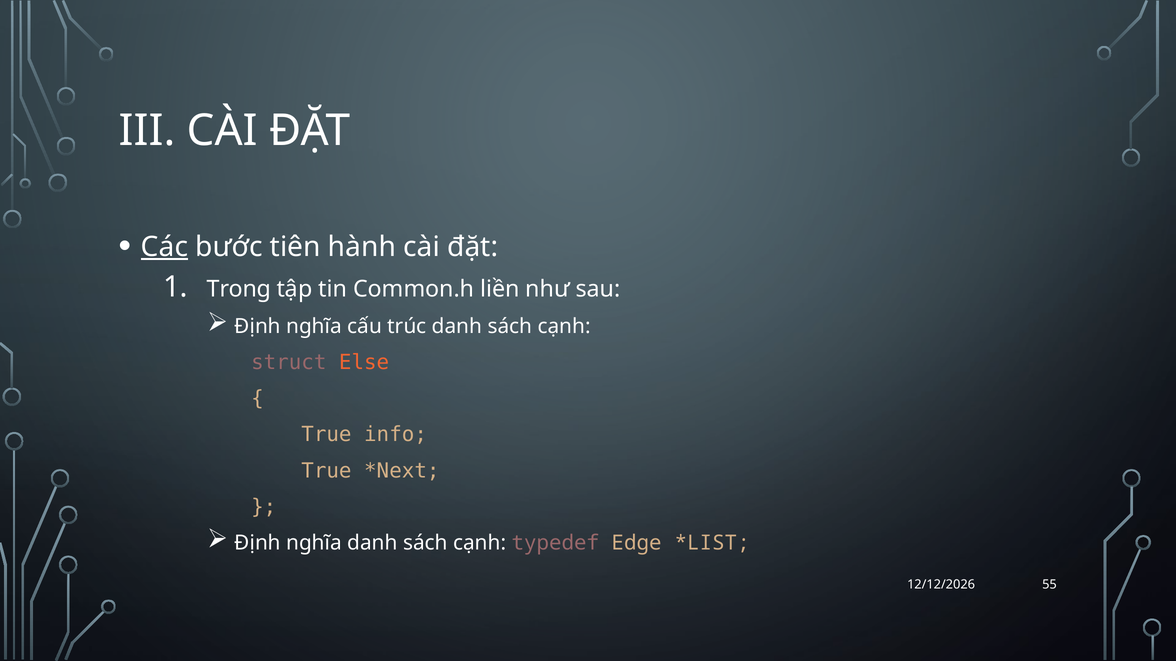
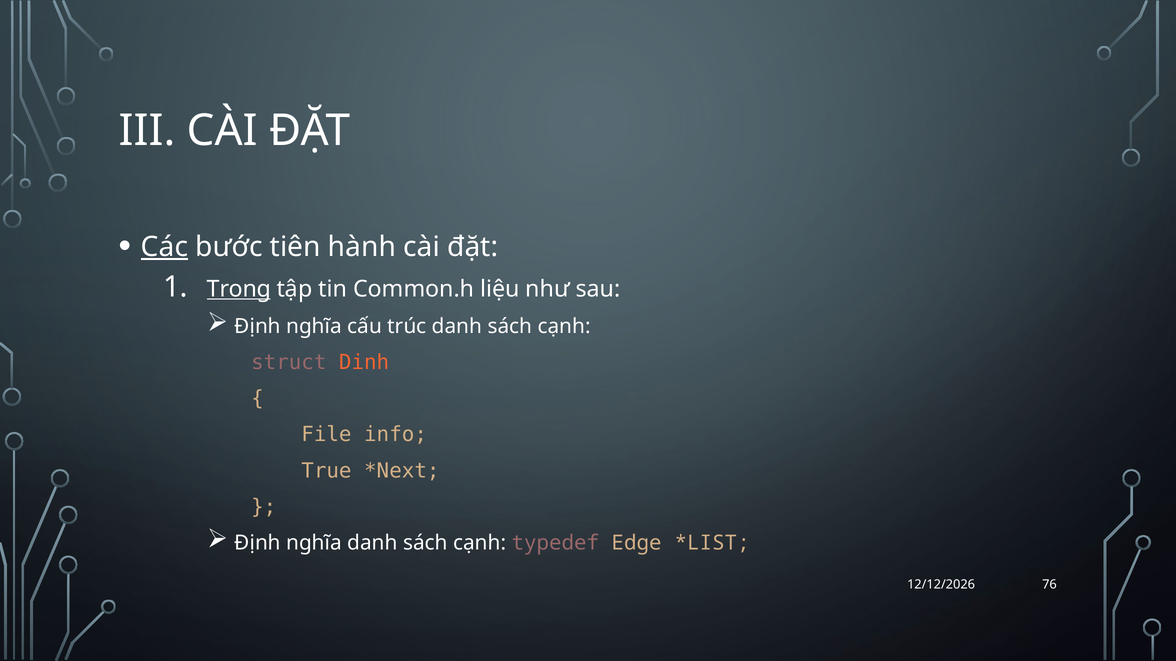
Trong underline: none -> present (239, 289)
liền: liền -> liệu (500, 289)
Else: Else -> Dinh (364, 363)
True: True -> File (326, 435)
55: 55 -> 76 (1050, 585)
